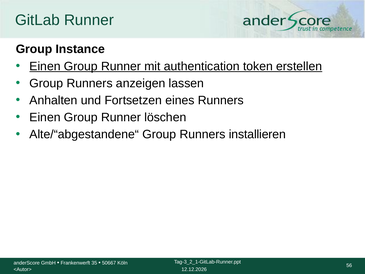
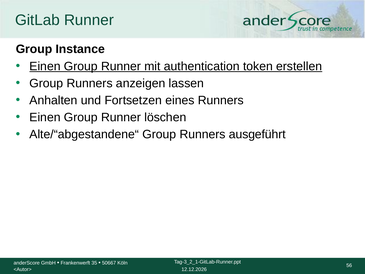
installieren: installieren -> ausgeführt (257, 134)
